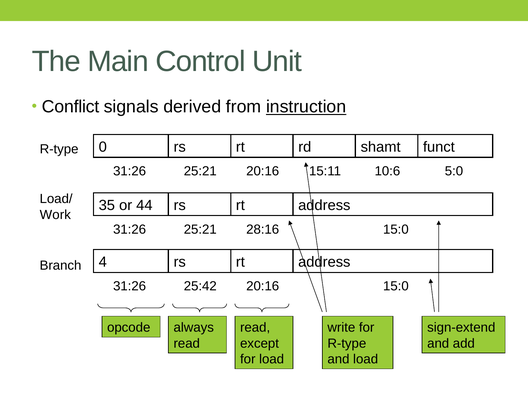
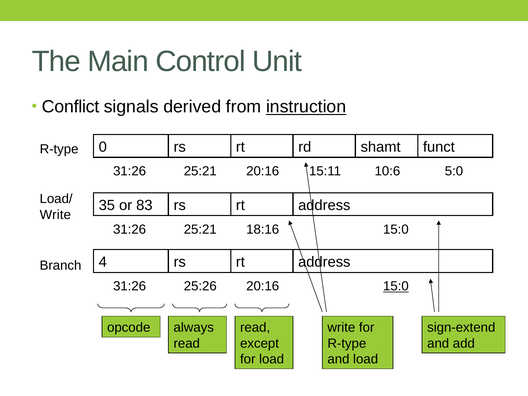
44: 44 -> 83 (144, 205)
Work: Work -> Write (55, 215)
28:16: 28:16 -> 18:16 (263, 229)
25:42: 25:42 -> 25:26 (200, 286)
15:0 underline: none -> present (396, 286)
